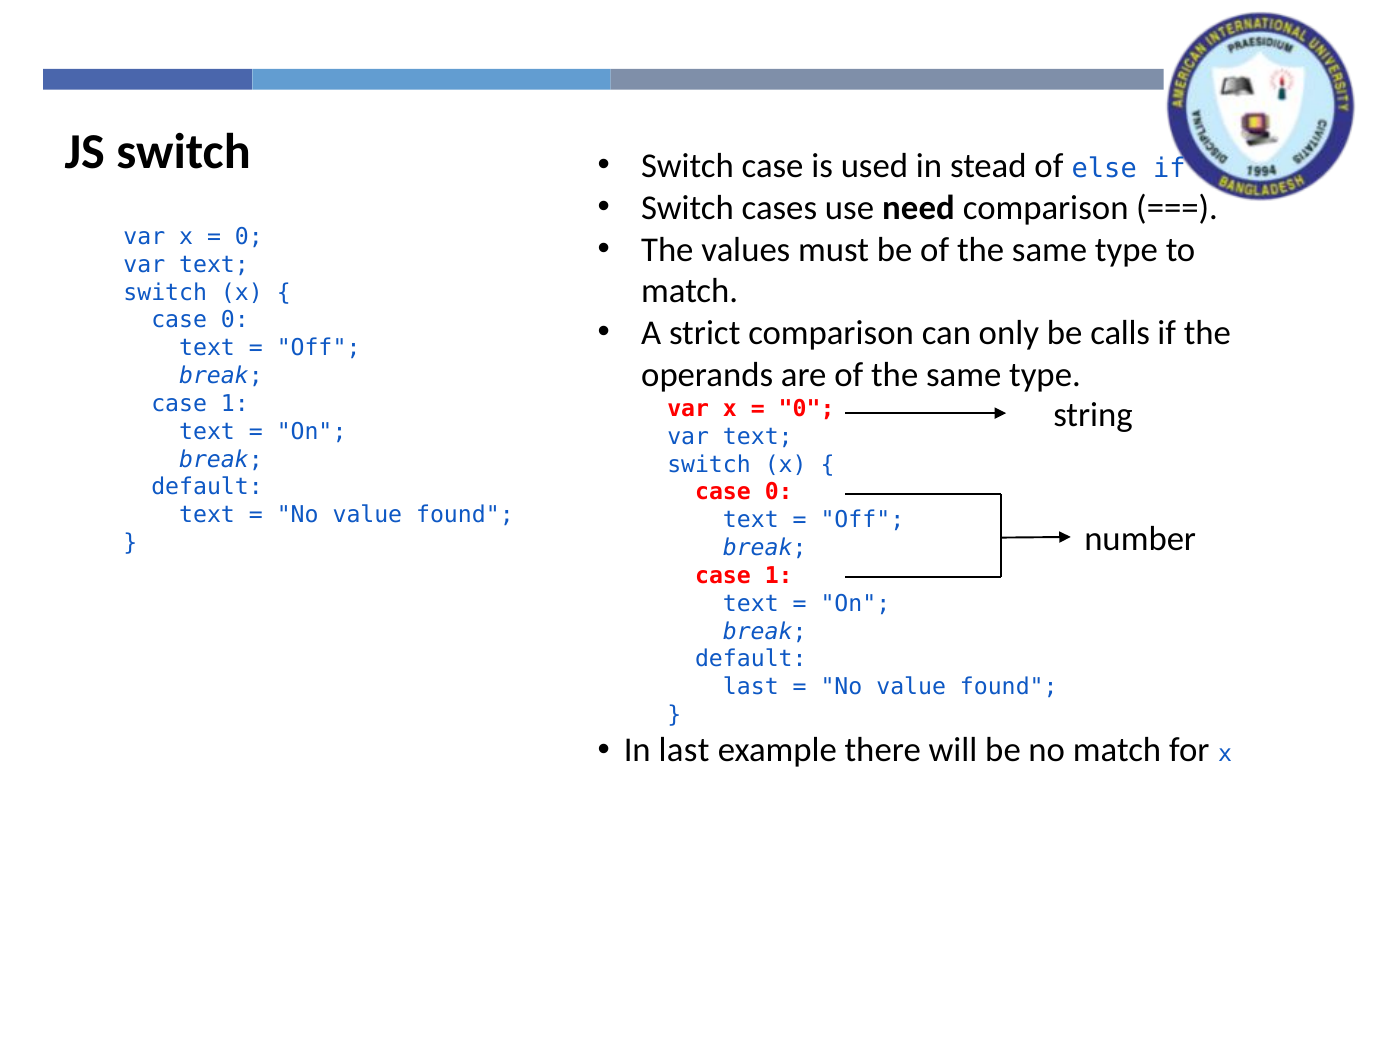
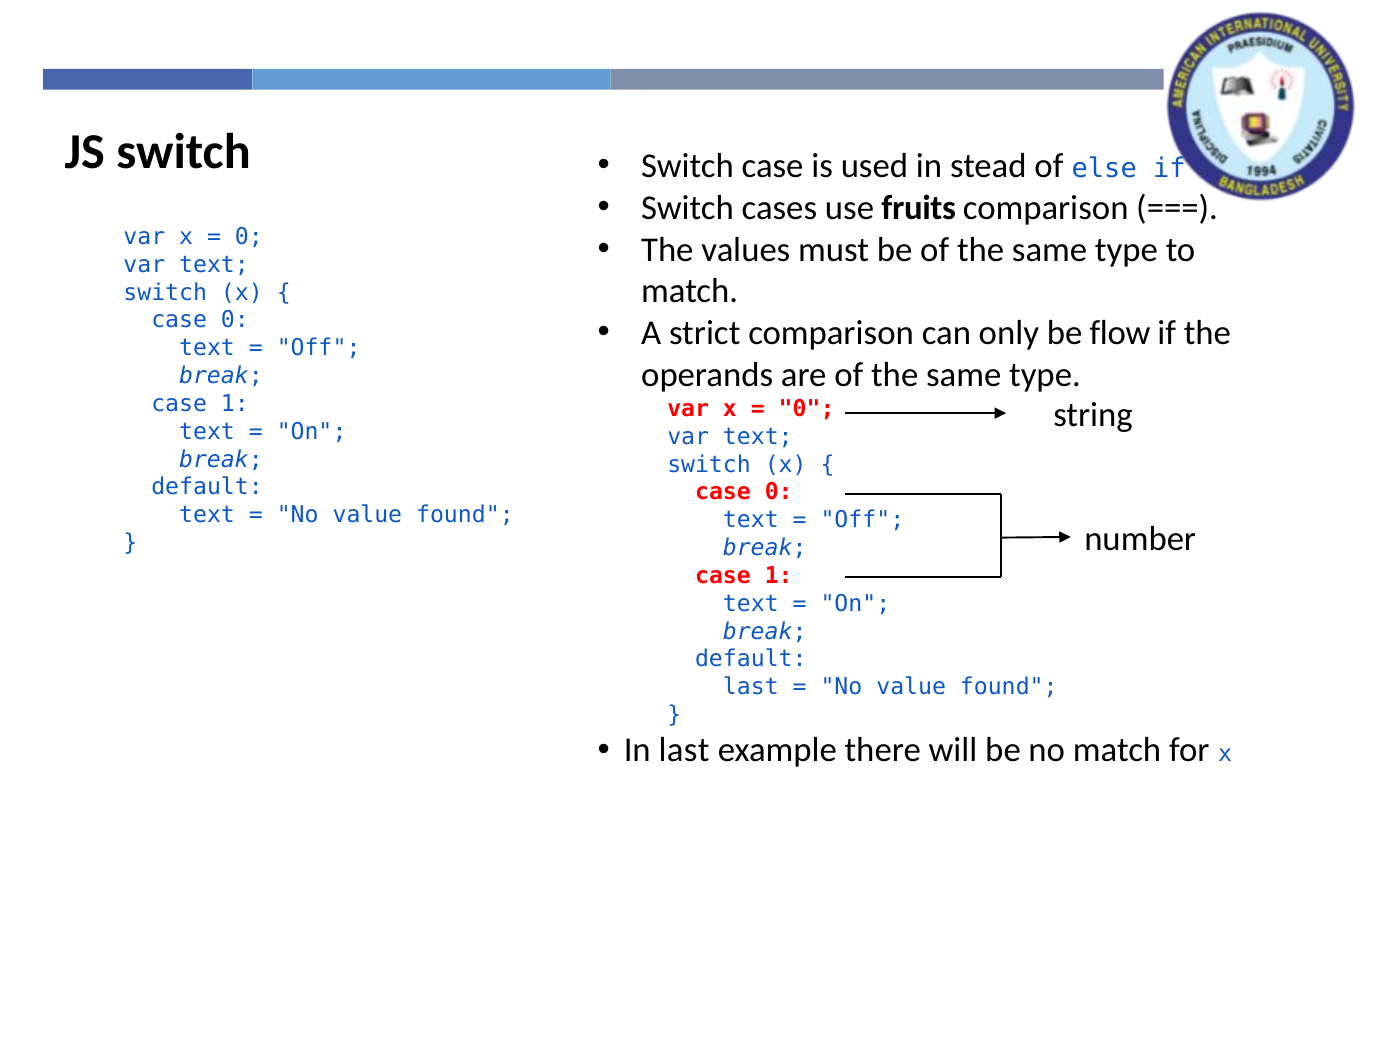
need: need -> fruits (919, 208)
calls: calls -> flow (1120, 333)
